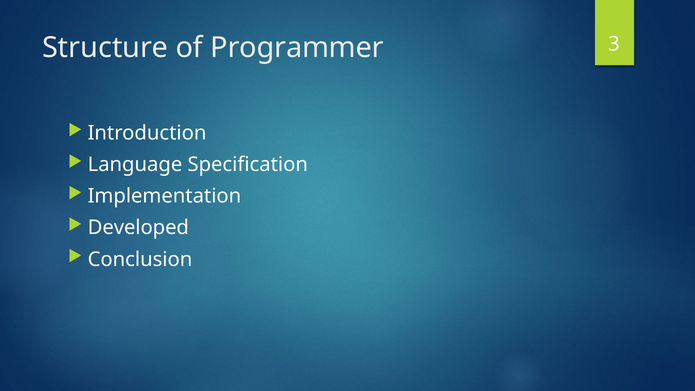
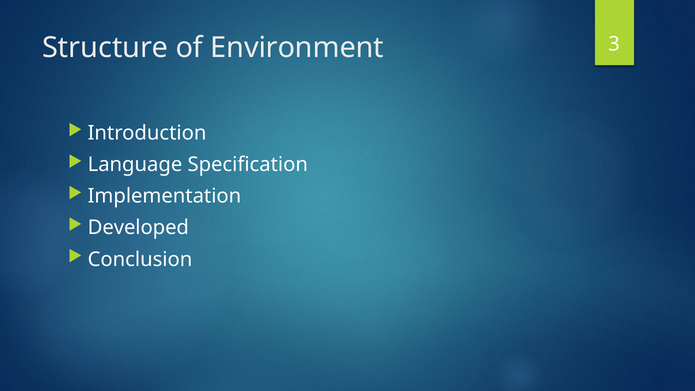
Programmer: Programmer -> Environment (297, 48)
